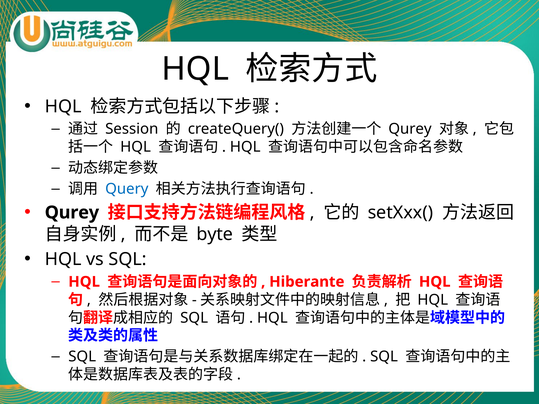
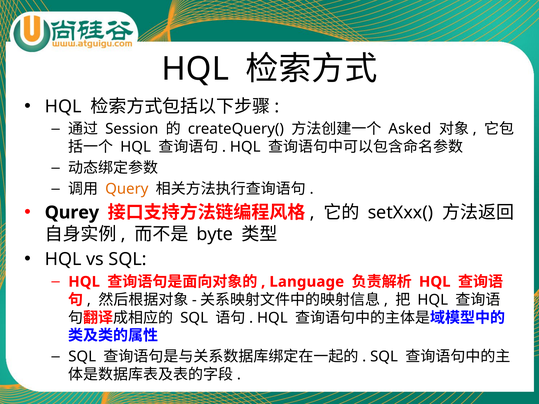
Qurey: Qurey -> Asked (410, 129)
Query colour: blue -> orange (127, 189)
Hiberante: Hiberante -> Language (307, 282)
